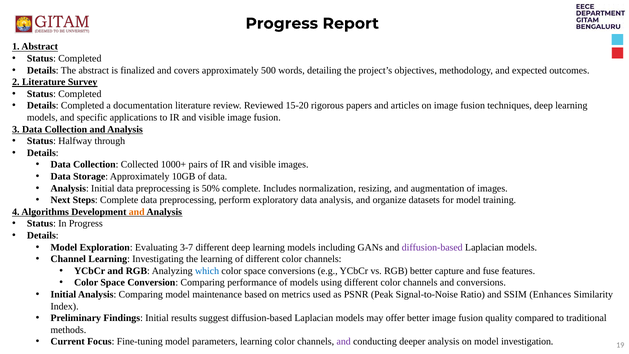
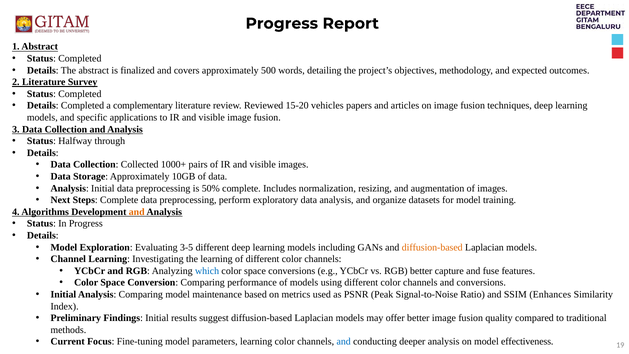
documentation: documentation -> complementary (143, 106)
rigorous: rigorous -> vehicles (327, 106)
3-7: 3-7 -> 3-5 (187, 247)
diffusion-based colour: purple -> orange (432, 247)
and colour: purple -> blue (344, 342)
investigation: investigation -> effectiveness (527, 342)
